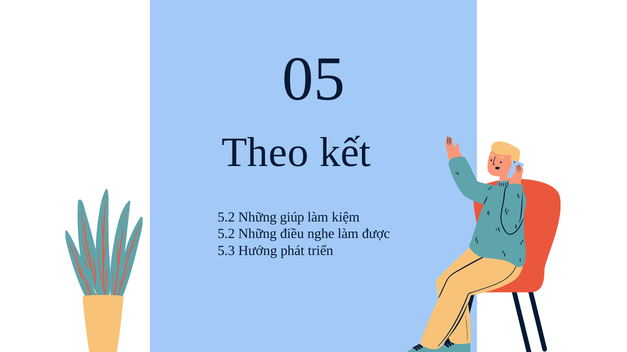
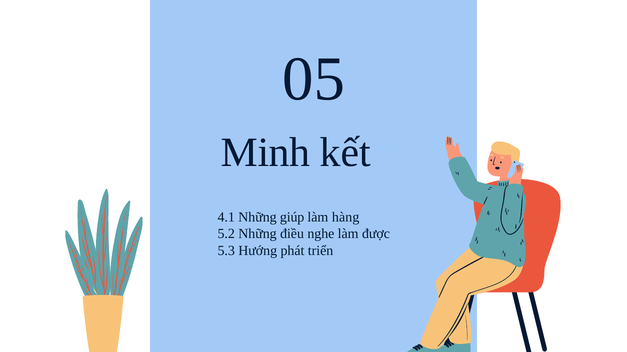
Theo: Theo -> Minh (265, 153)
5.2: 5.2 -> 4.1 (226, 218)
kiệm: kiệm -> hàng (346, 218)
